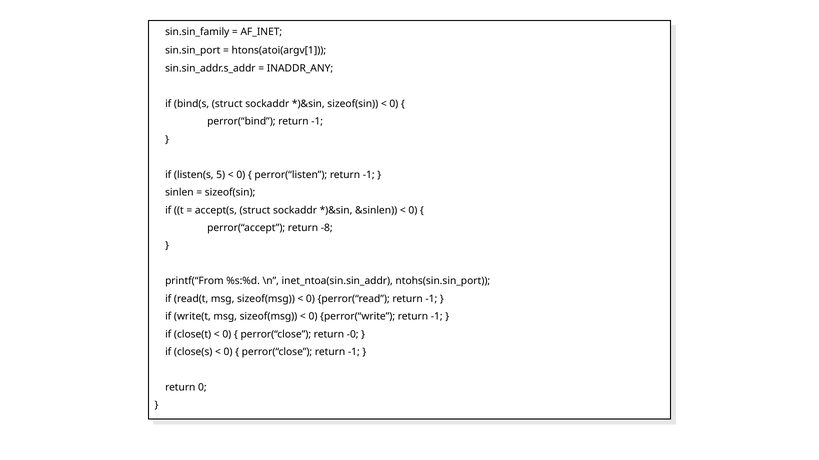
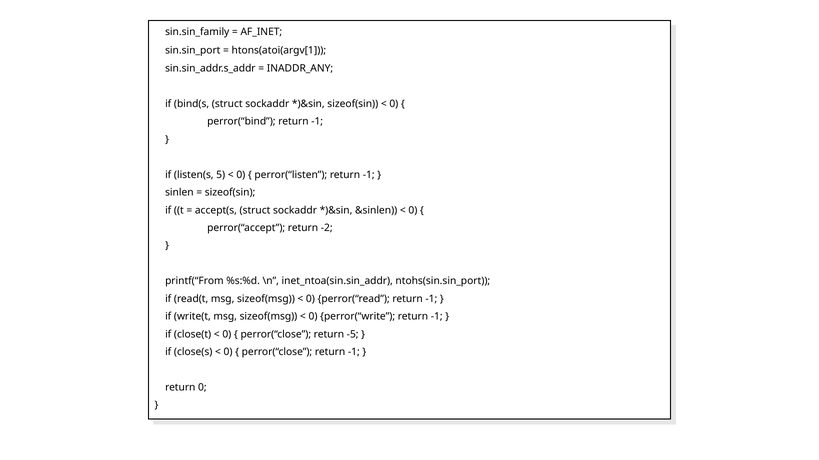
-8: -8 -> -2 (327, 228)
-0: -0 -> -5 (353, 335)
